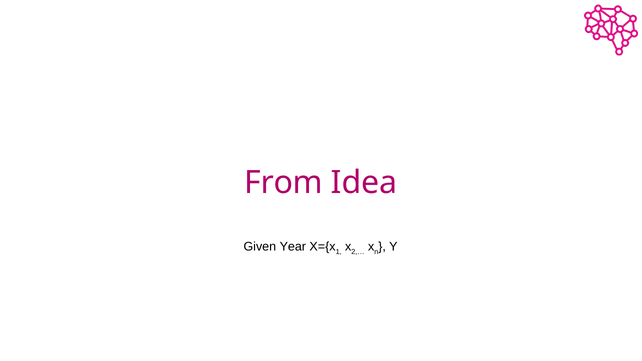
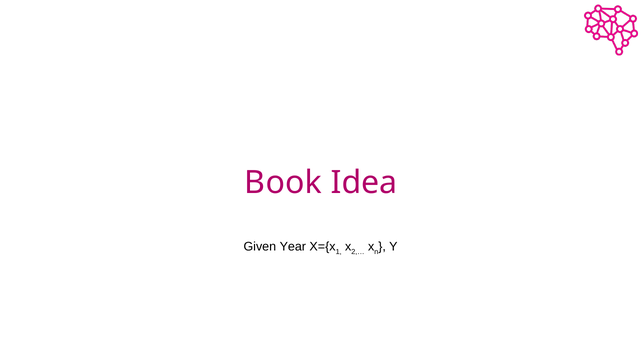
From: From -> Book (283, 183)
